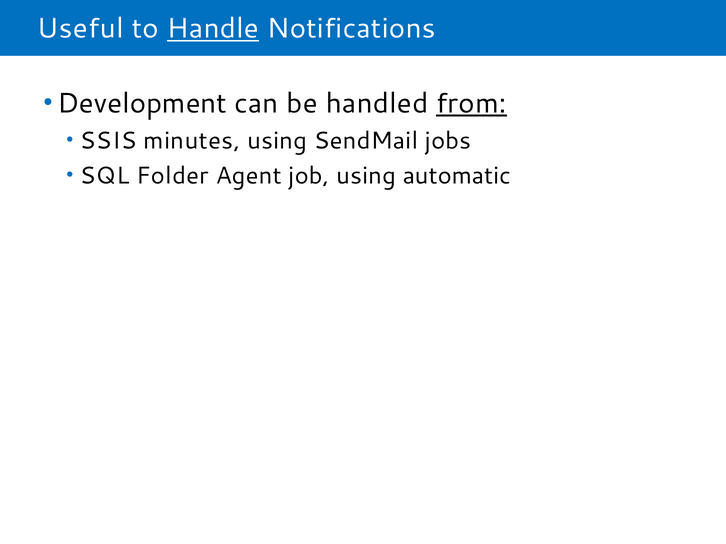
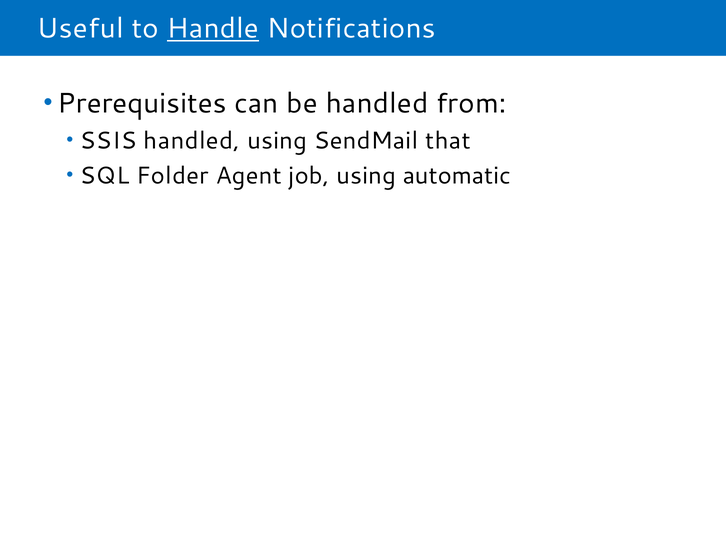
Development: Development -> Prerequisites (142, 104)
from underline: present -> none (471, 104)
SSIS minutes: minutes -> handled (192, 141)
jobs: jobs -> that (448, 141)
